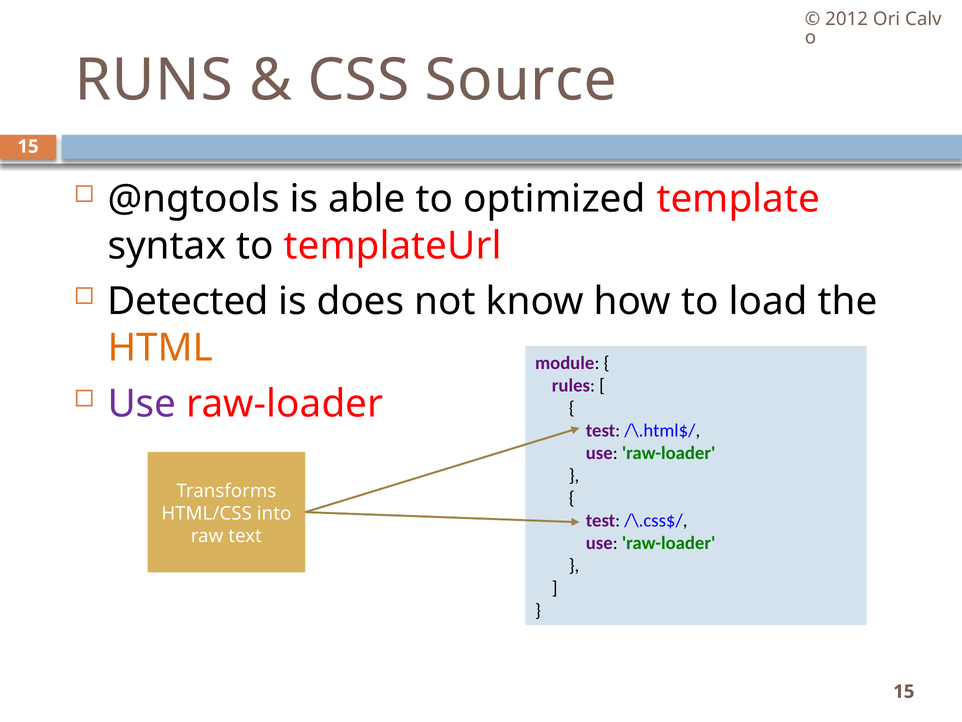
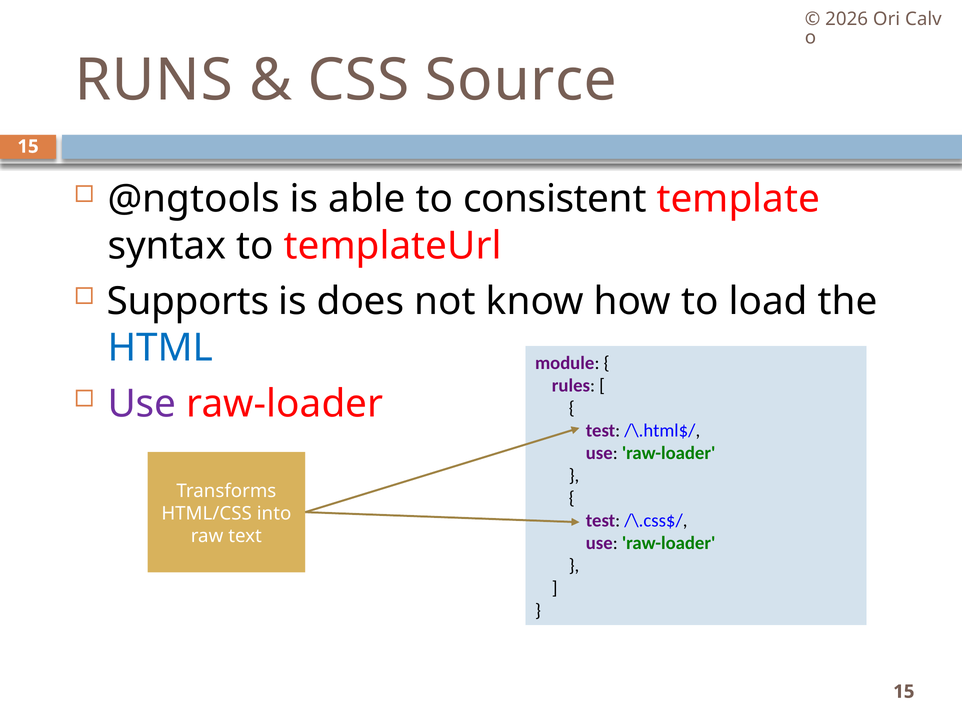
2012: 2012 -> 2026 (847, 19)
optimized: optimized -> consistent (555, 199)
Detected: Detected -> Supports (188, 301)
HTML colour: orange -> blue (160, 348)
